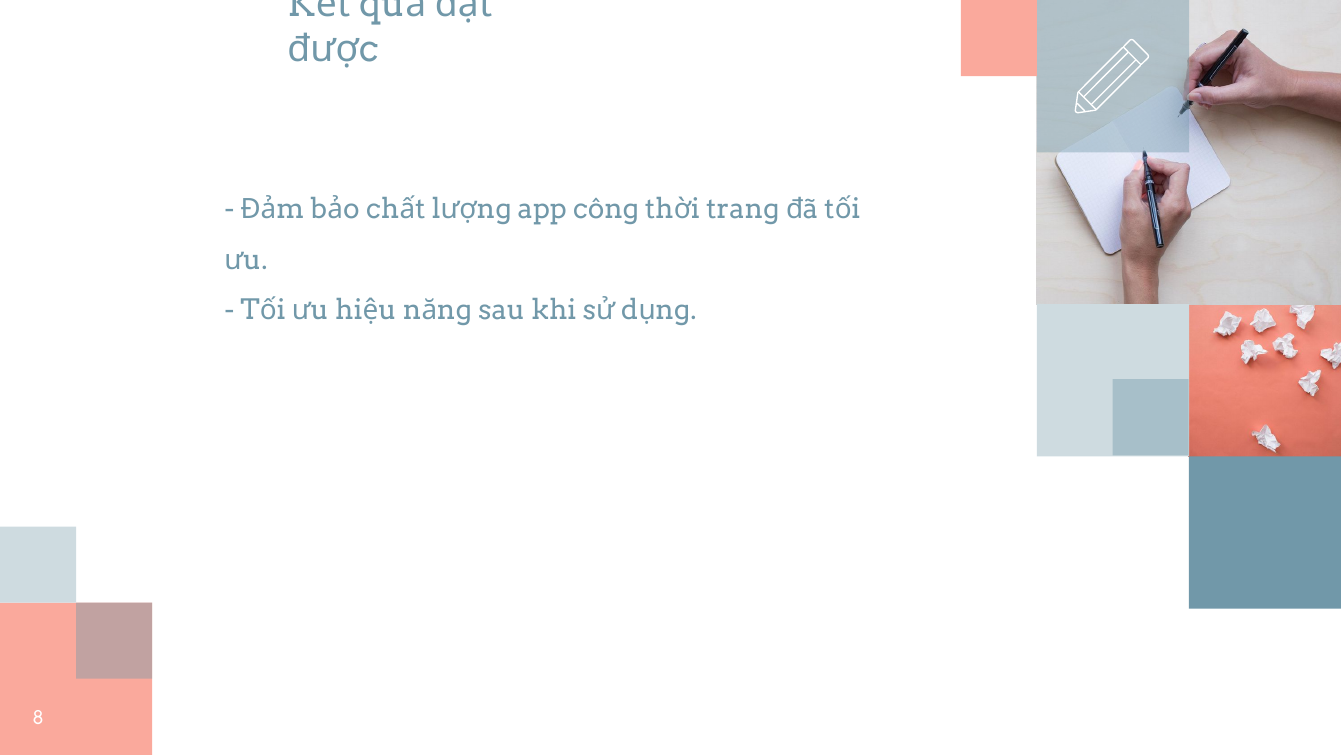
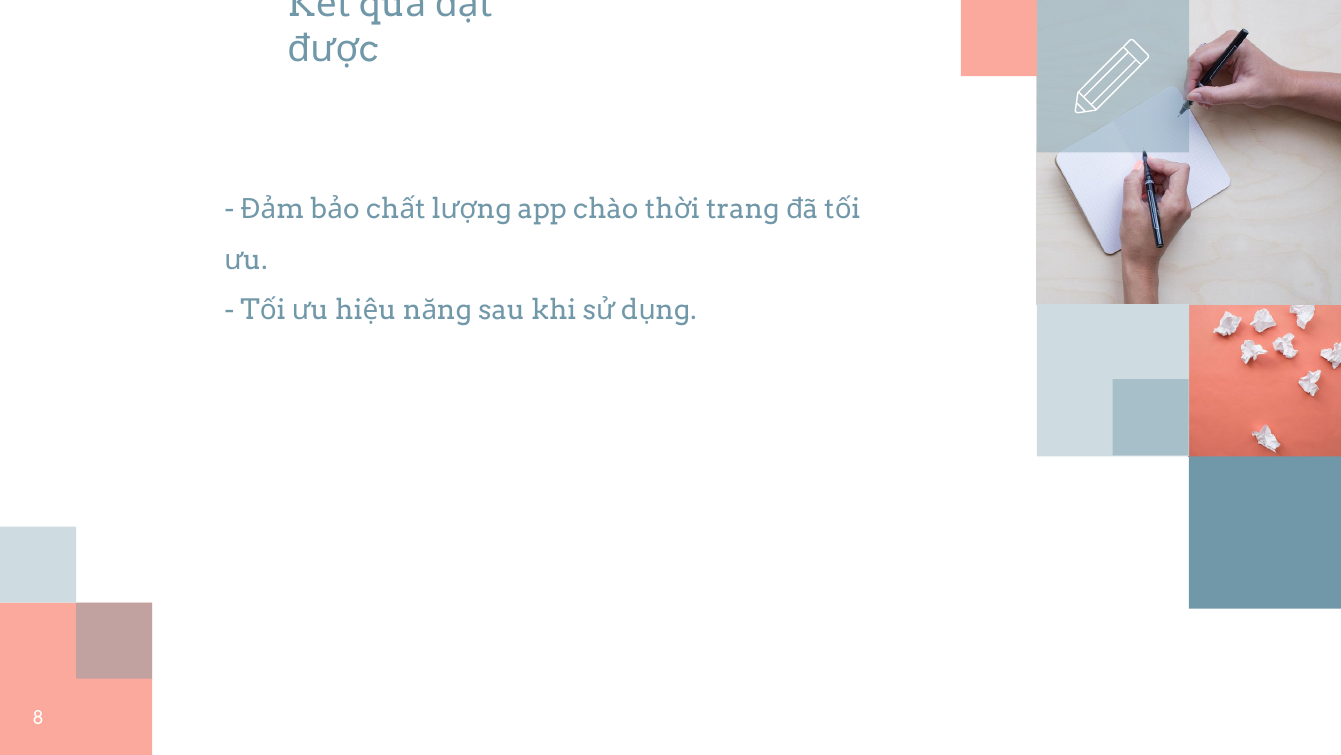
công: công -> chào (606, 209)
